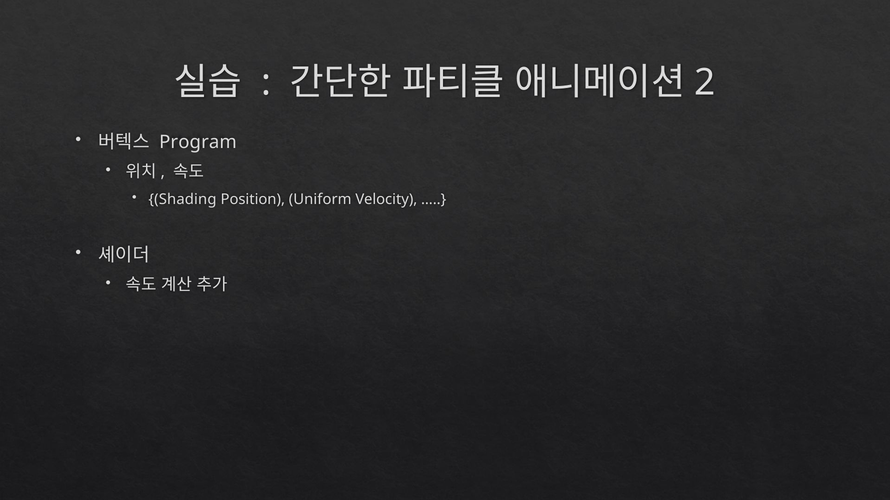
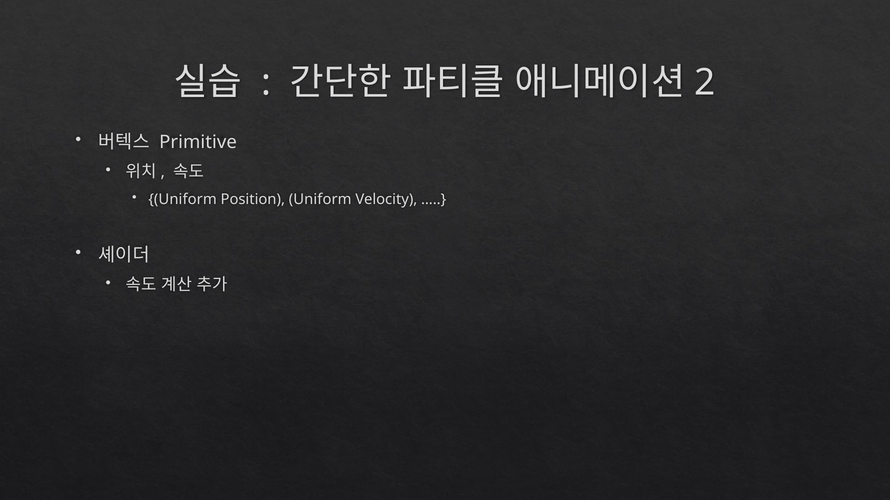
Program: Program -> Primitive (198, 142)
Shading: Shading -> Uniform (183, 199)
